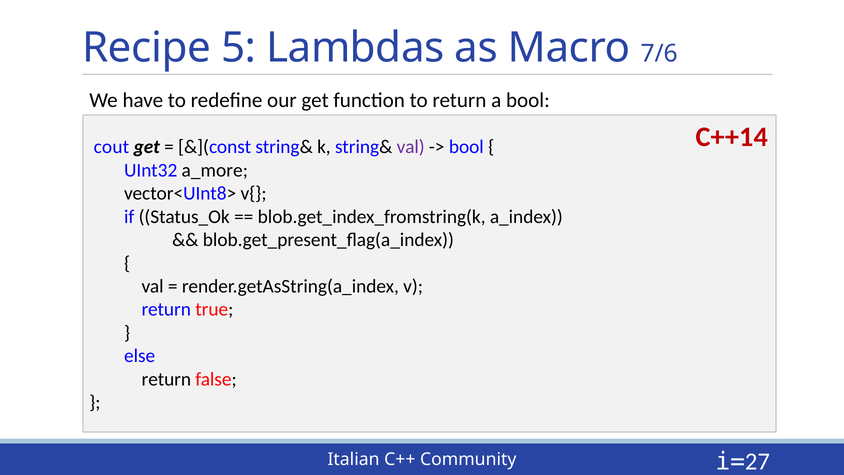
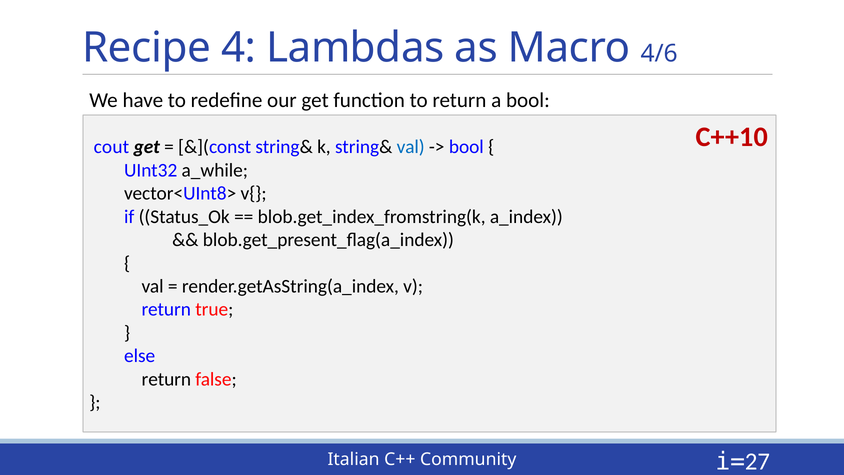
5: 5 -> 4 (239, 48)
7/6: 7/6 -> 4/6 (659, 54)
C++14: C++14 -> C++10 (732, 137)
val colour: purple -> blue (411, 147)
a_more: a_more -> a_while (215, 170)
